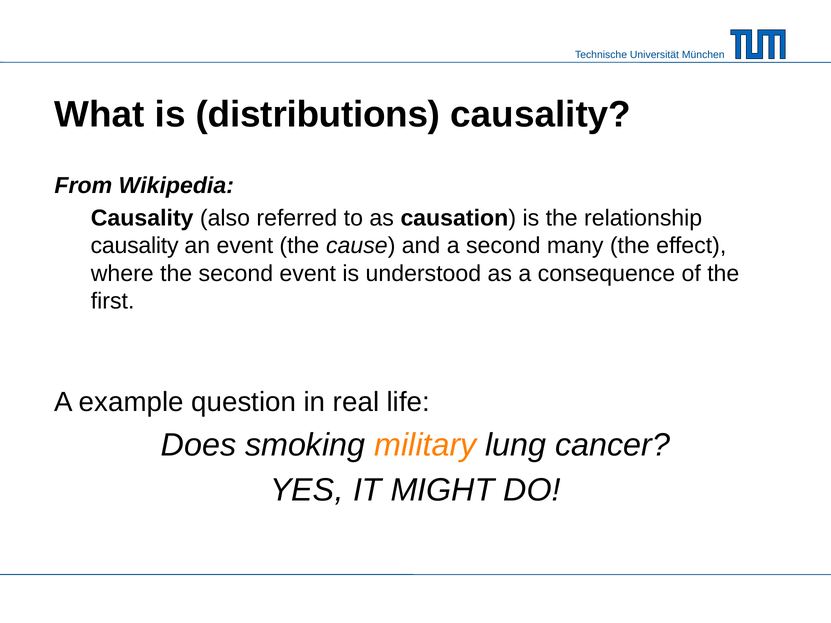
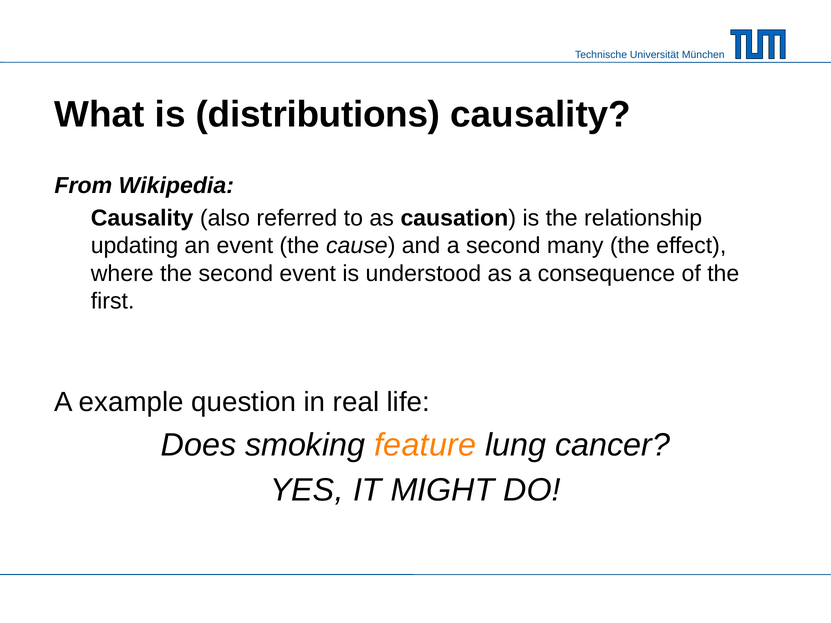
causality: causality -> updating (135, 246)
military: military -> feature (425, 445)
